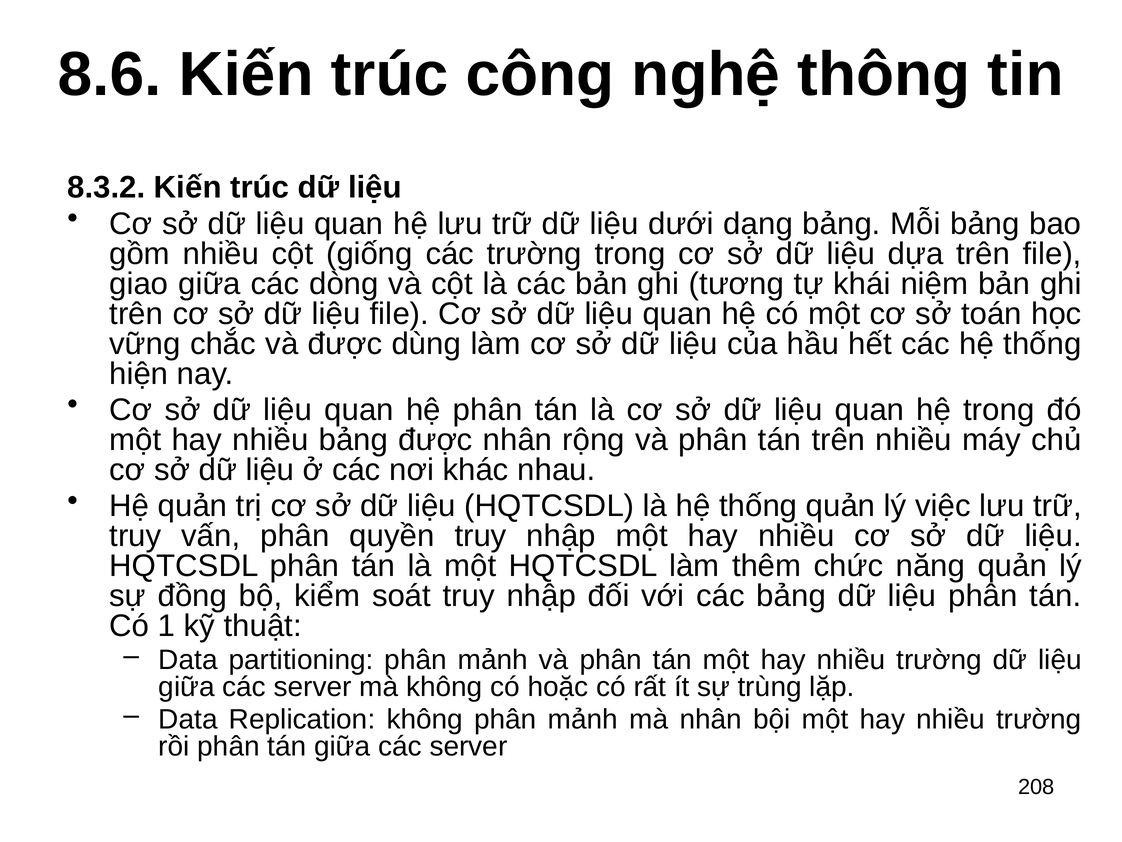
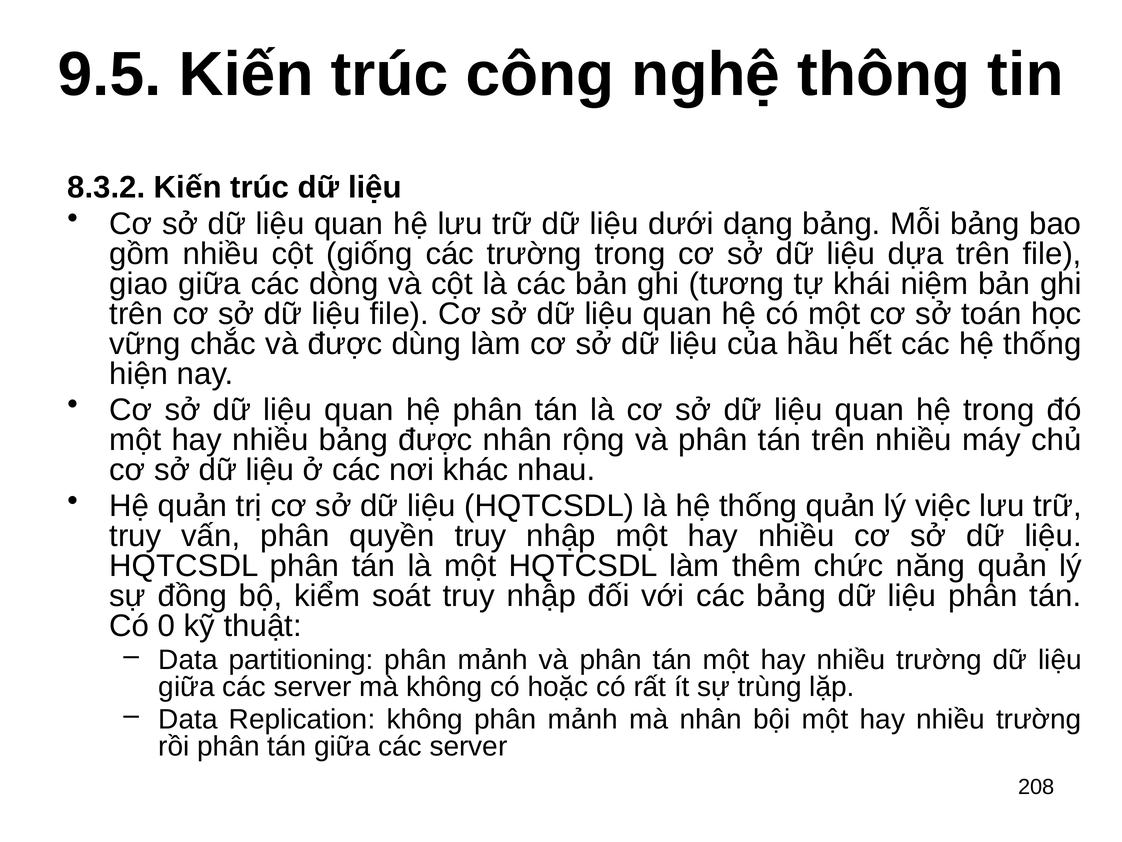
8.6: 8.6 -> 9.5 (110, 74)
1: 1 -> 0 (166, 626)
